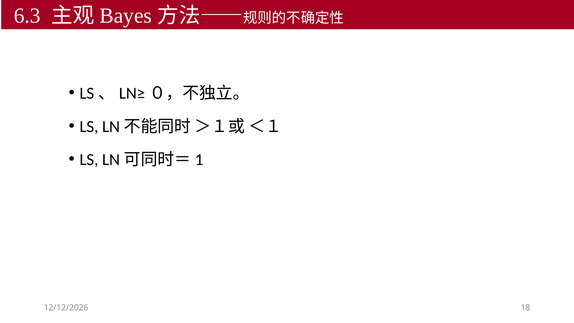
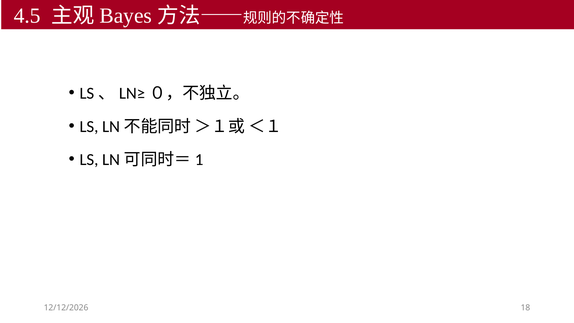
6.3: 6.3 -> 4.5 (27, 16)
